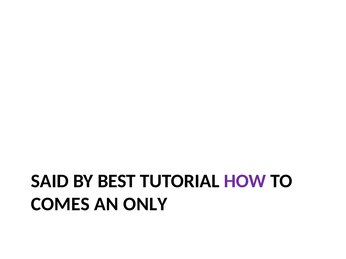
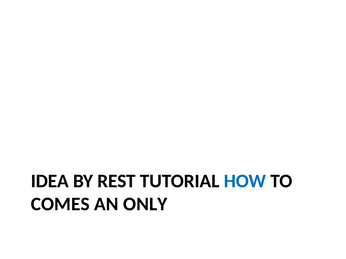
SAID: SAID -> IDEA (50, 181)
BEST: BEST -> REST (117, 181)
HOW colour: purple -> blue (245, 181)
